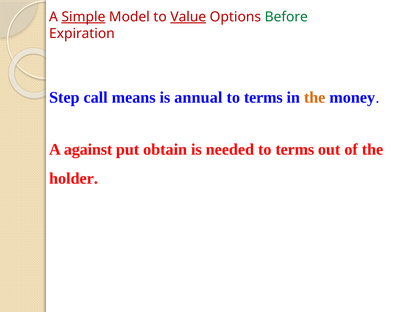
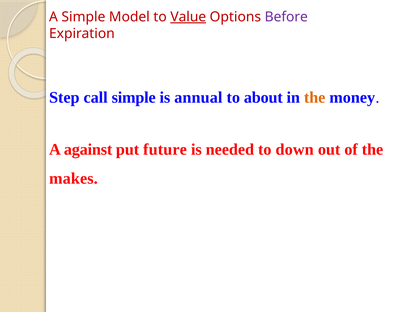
Simple underline: present -> none (83, 17)
Before colour: green -> purple (286, 17)
call means: means -> simple (134, 97)
terms: terms -> about (263, 97)
obtain: obtain -> future (165, 149)
terms: terms -> down (295, 149)
holder: holder -> makes (73, 178)
